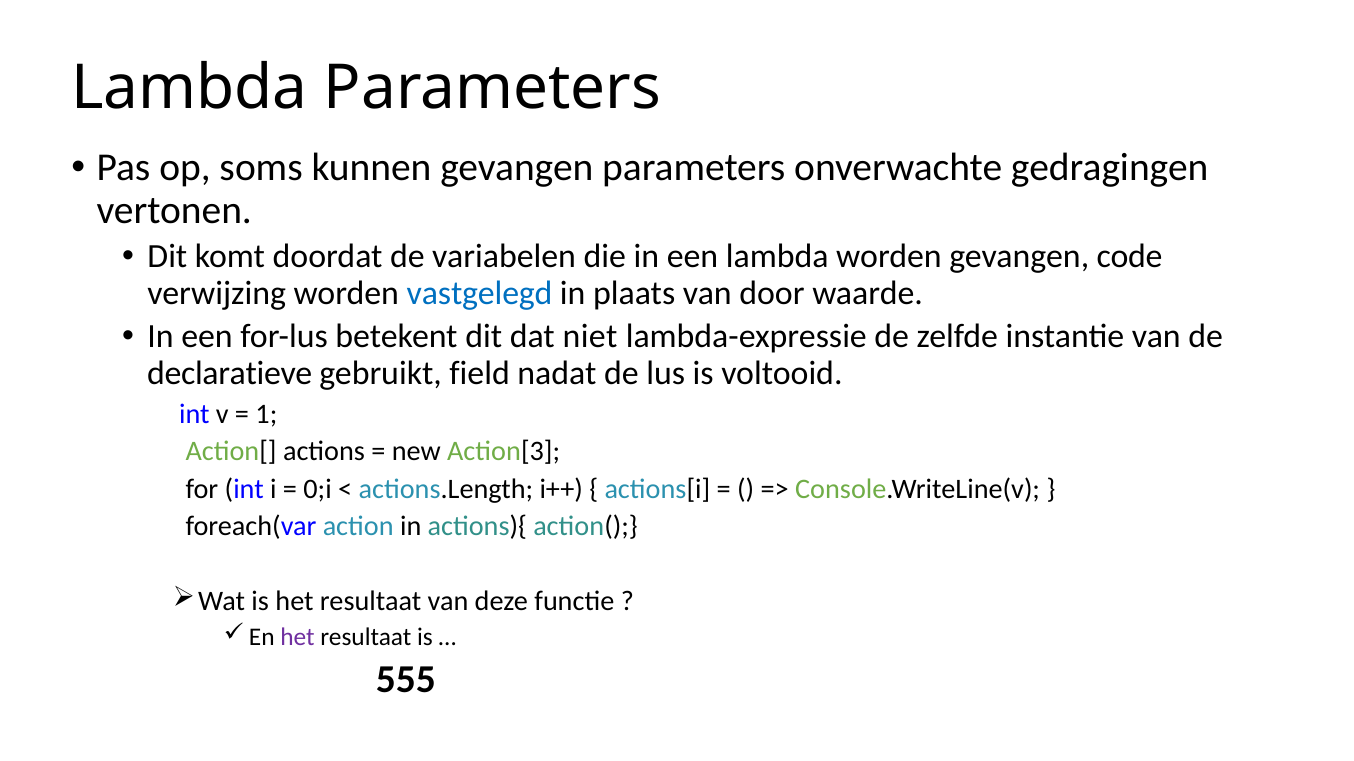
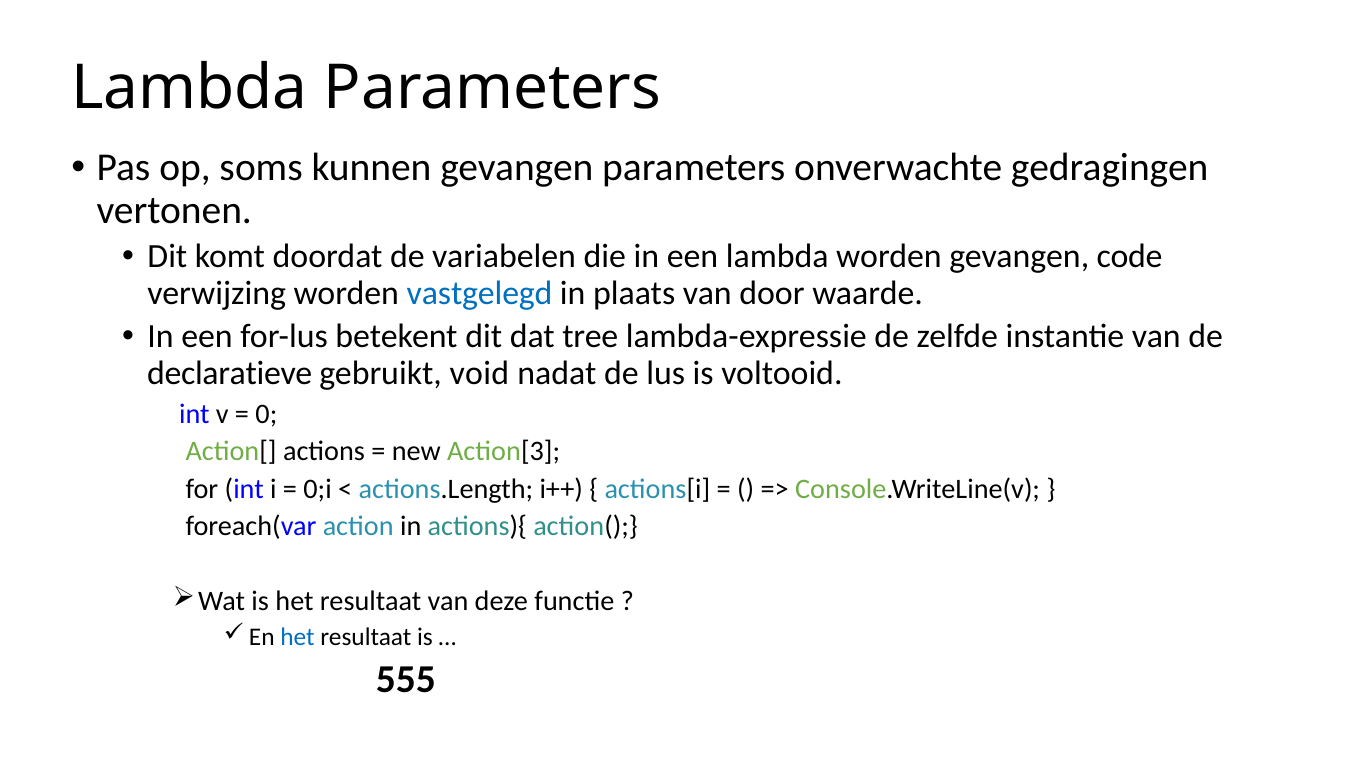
niet: niet -> tree (590, 337)
field: field -> void (479, 374)
1: 1 -> 0 (266, 414)
het colour: purple -> blue (297, 638)
